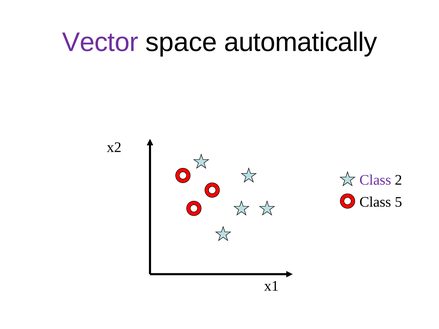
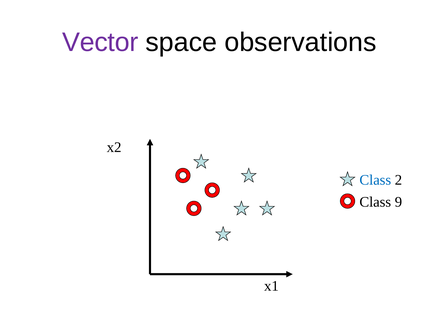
automatically: automatically -> observations (301, 42)
Class colour: purple -> blue (375, 180)
5: 5 -> 9 (398, 202)
